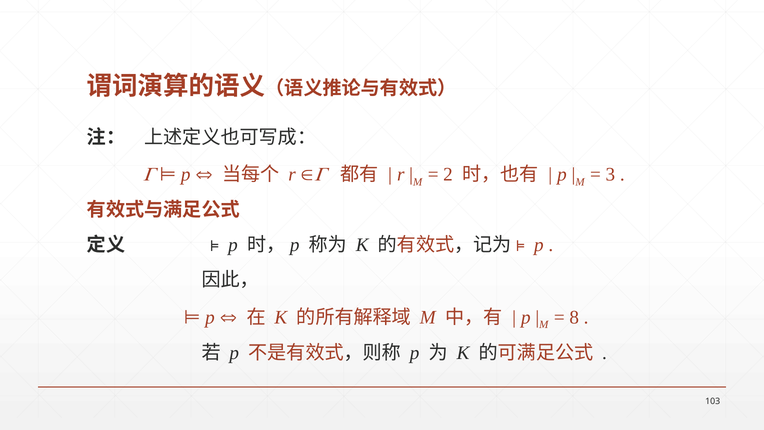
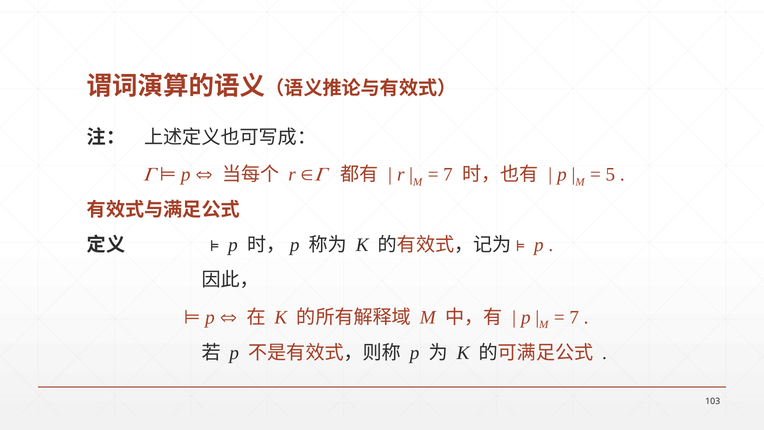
2: 2 -> 7 (448, 174)
3: 3 -> 5 (610, 174)
8: 8 -> 7 (574, 317)
